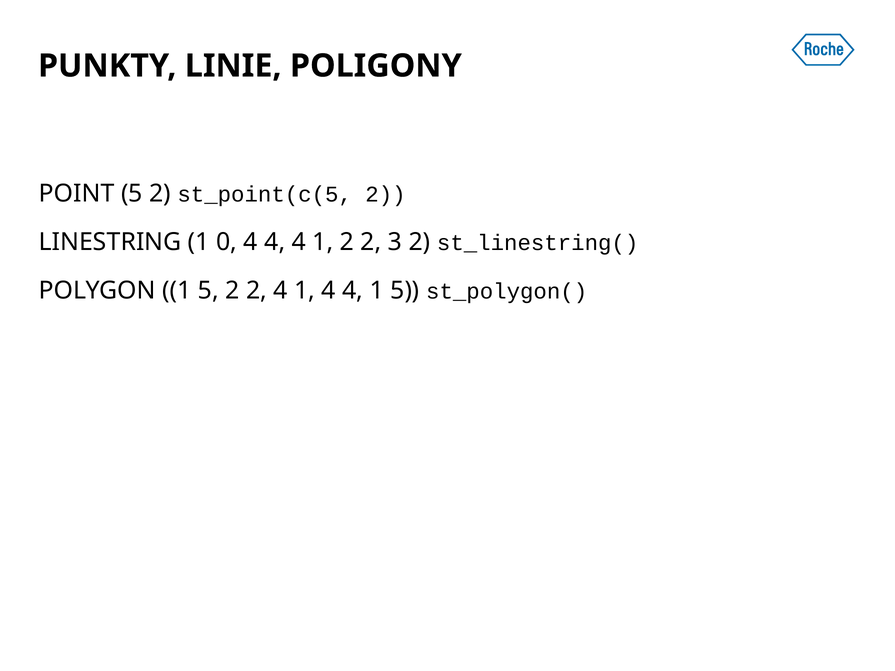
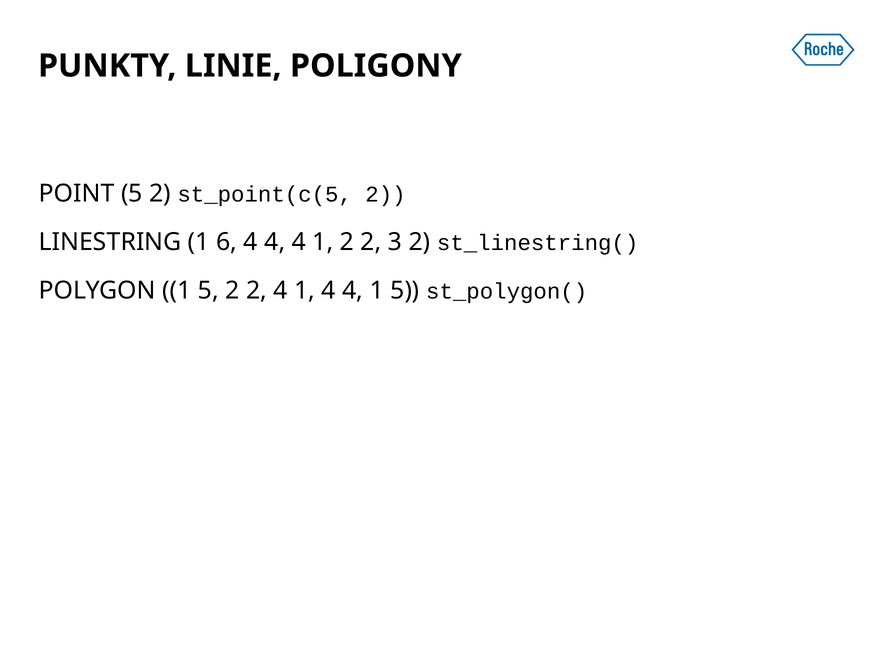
0: 0 -> 6 (227, 242)
